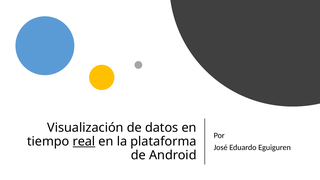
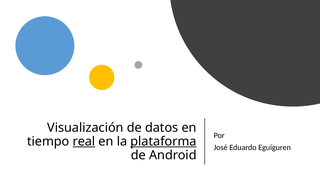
plataforma underline: none -> present (163, 141)
